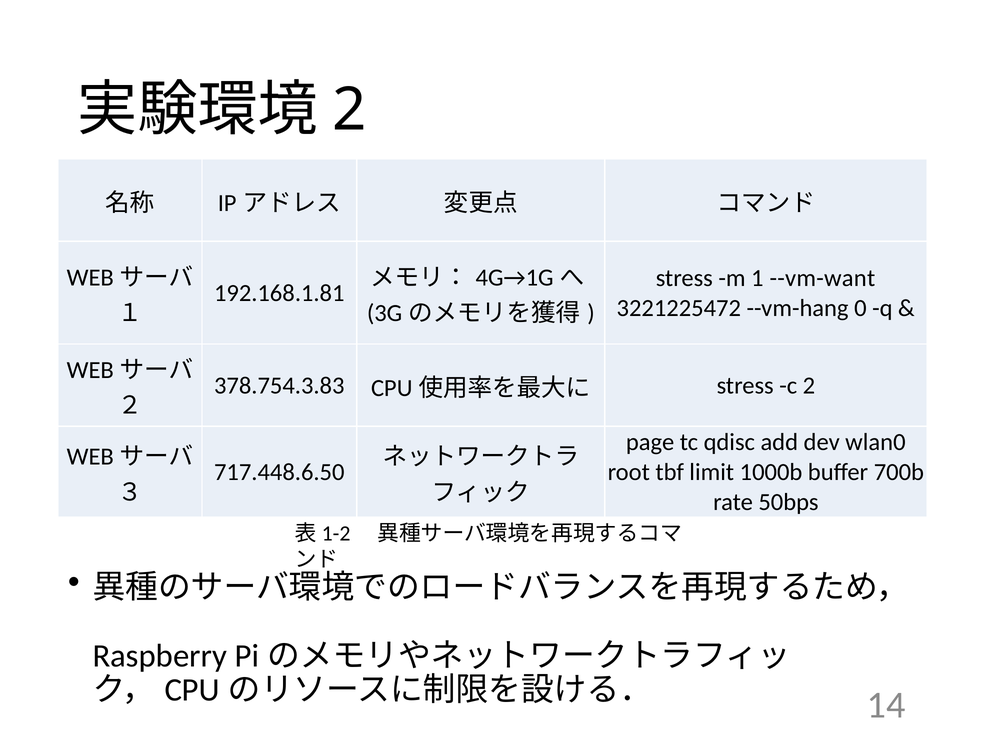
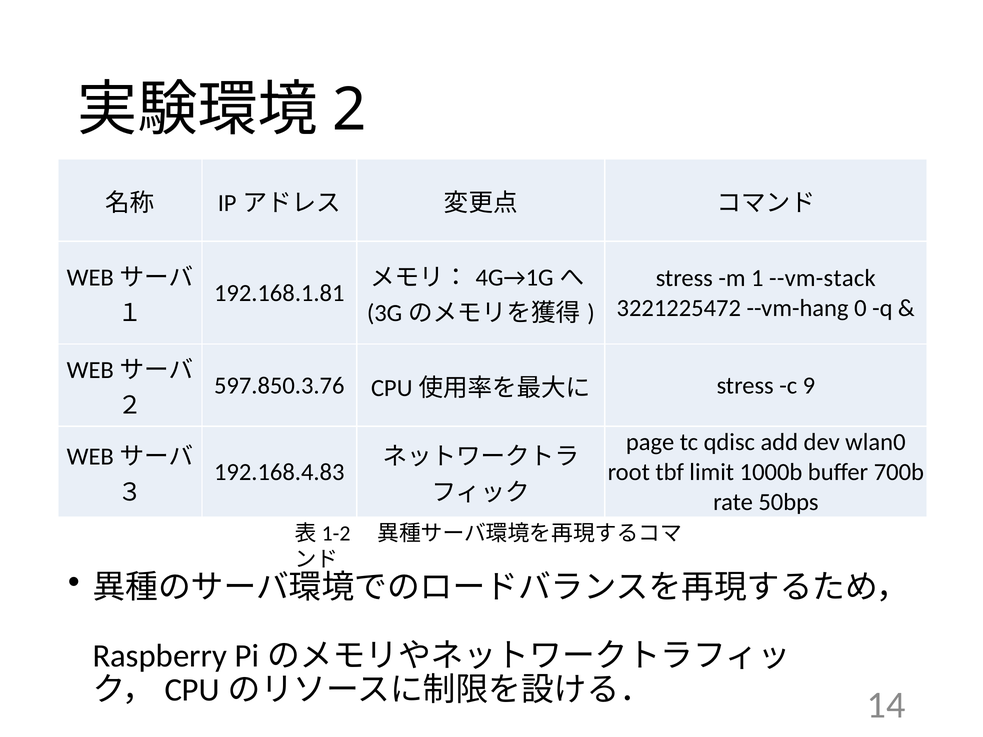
--vm-want: --vm-want -> --vm-stack (822, 278)
378.754.3.83: 378.754.3.83 -> 597.850.3.76 (279, 386)
c 2: 2 -> 9 (809, 386)
717.448.6.50: 717.448.6.50 -> 192.168.4.83 (279, 472)
